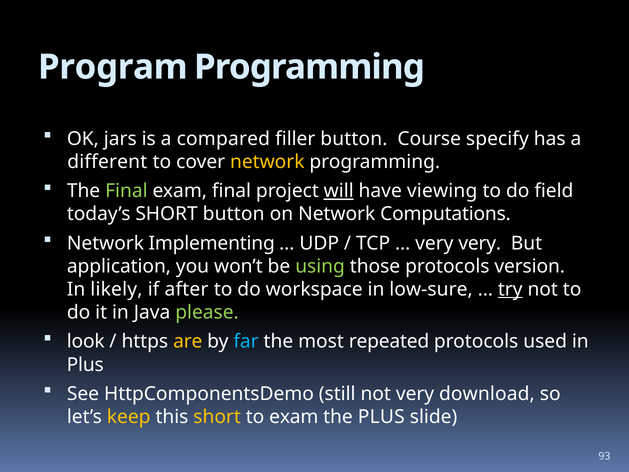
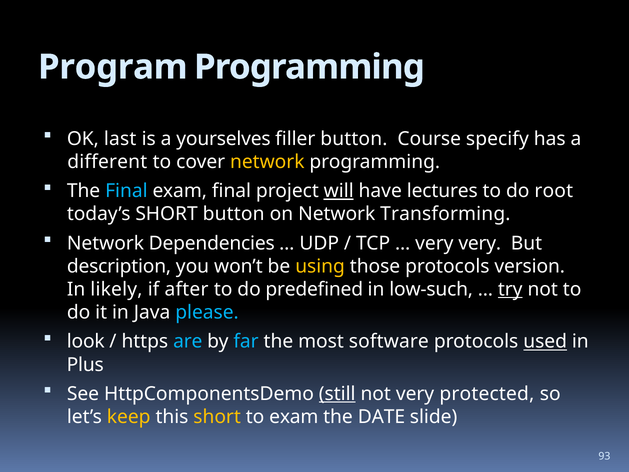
jars: jars -> last (120, 139)
compared: compared -> yourselves (223, 139)
Final colour: light green -> light blue (126, 191)
viewing: viewing -> lectures (442, 191)
field: field -> root (554, 191)
Computations: Computations -> Transforming (445, 214)
Implementing: Implementing -> Dependencies (212, 243)
application: application -> description (119, 266)
using colour: light green -> yellow (320, 266)
workspace: workspace -> predefined (314, 289)
low-sure: low-sure -> low-such (431, 289)
please colour: light green -> light blue (207, 312)
are colour: yellow -> light blue (188, 341)
repeated: repeated -> software (389, 341)
used underline: none -> present (545, 341)
still underline: none -> present (337, 394)
download: download -> protected (487, 394)
the PLUS: PLUS -> DATE (381, 417)
